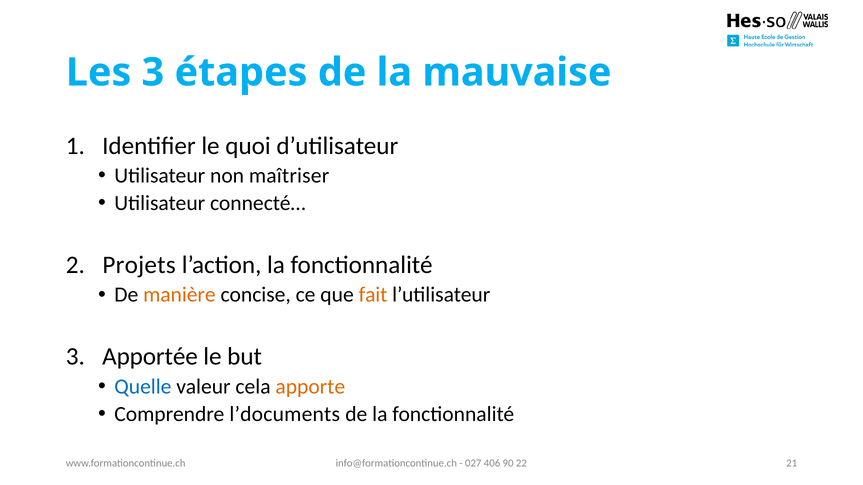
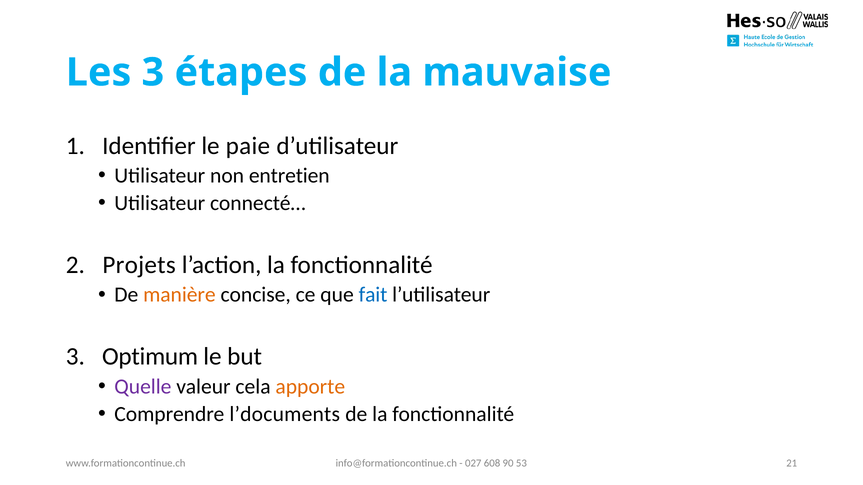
quoi: quoi -> paie (248, 146)
maîtriser: maîtriser -> entretien (289, 176)
fait colour: orange -> blue (373, 295)
Apportée: Apportée -> Optimum (150, 357)
Quelle colour: blue -> purple (143, 387)
406: 406 -> 608 (492, 463)
22: 22 -> 53 (521, 463)
